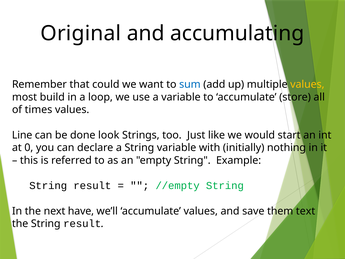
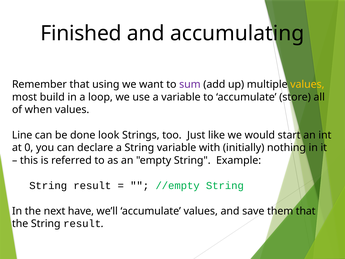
Original: Original -> Finished (81, 33)
could: could -> using (106, 84)
sum colour: blue -> purple (190, 84)
times: times -> when (38, 110)
them text: text -> that (306, 211)
